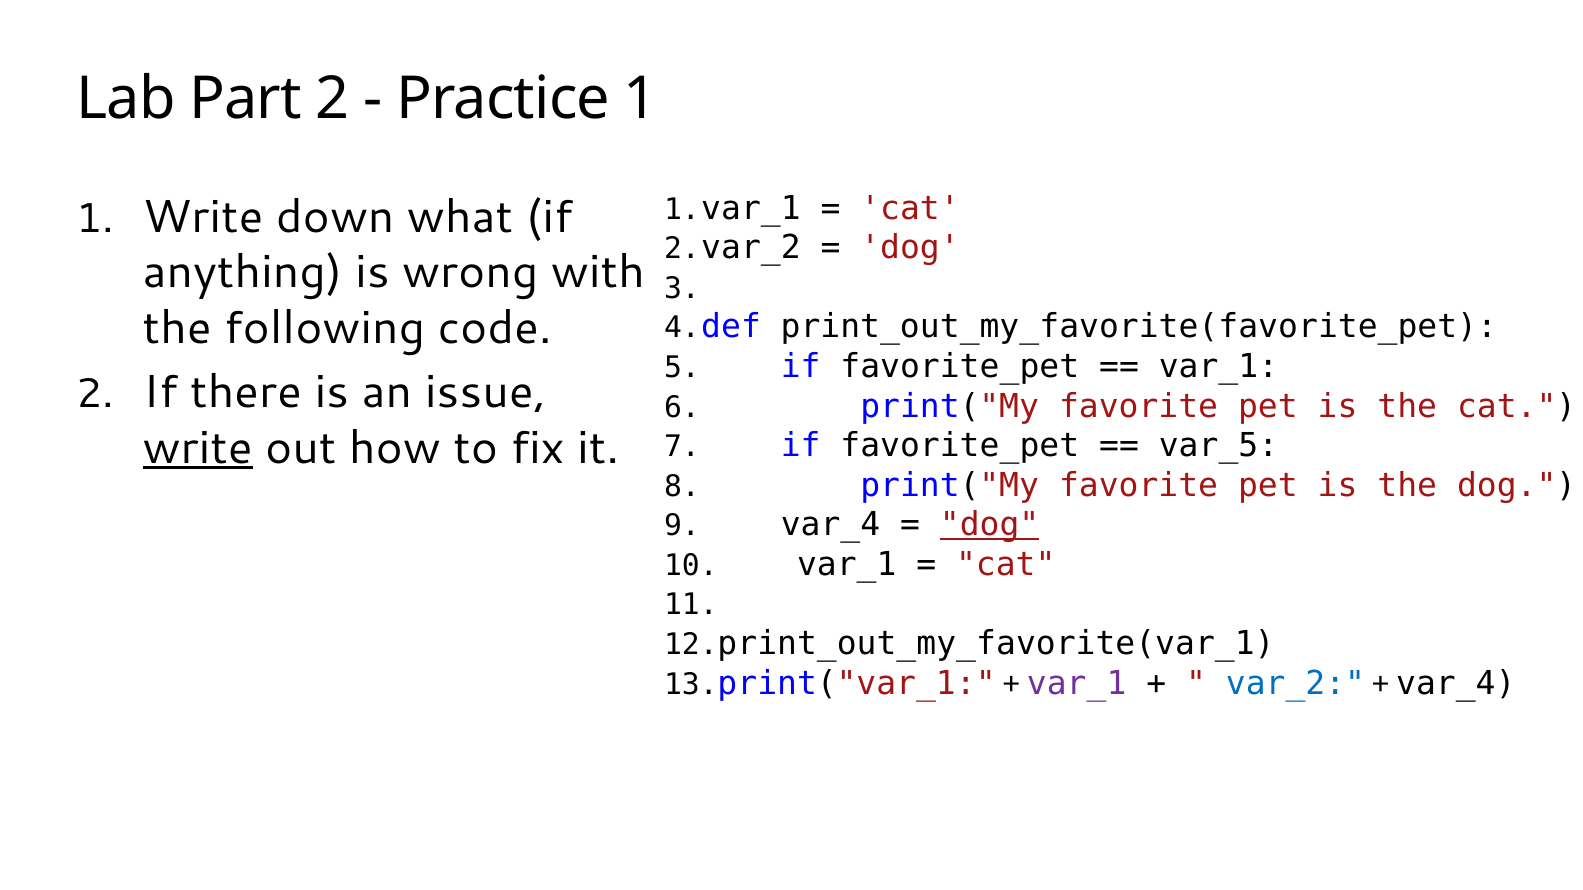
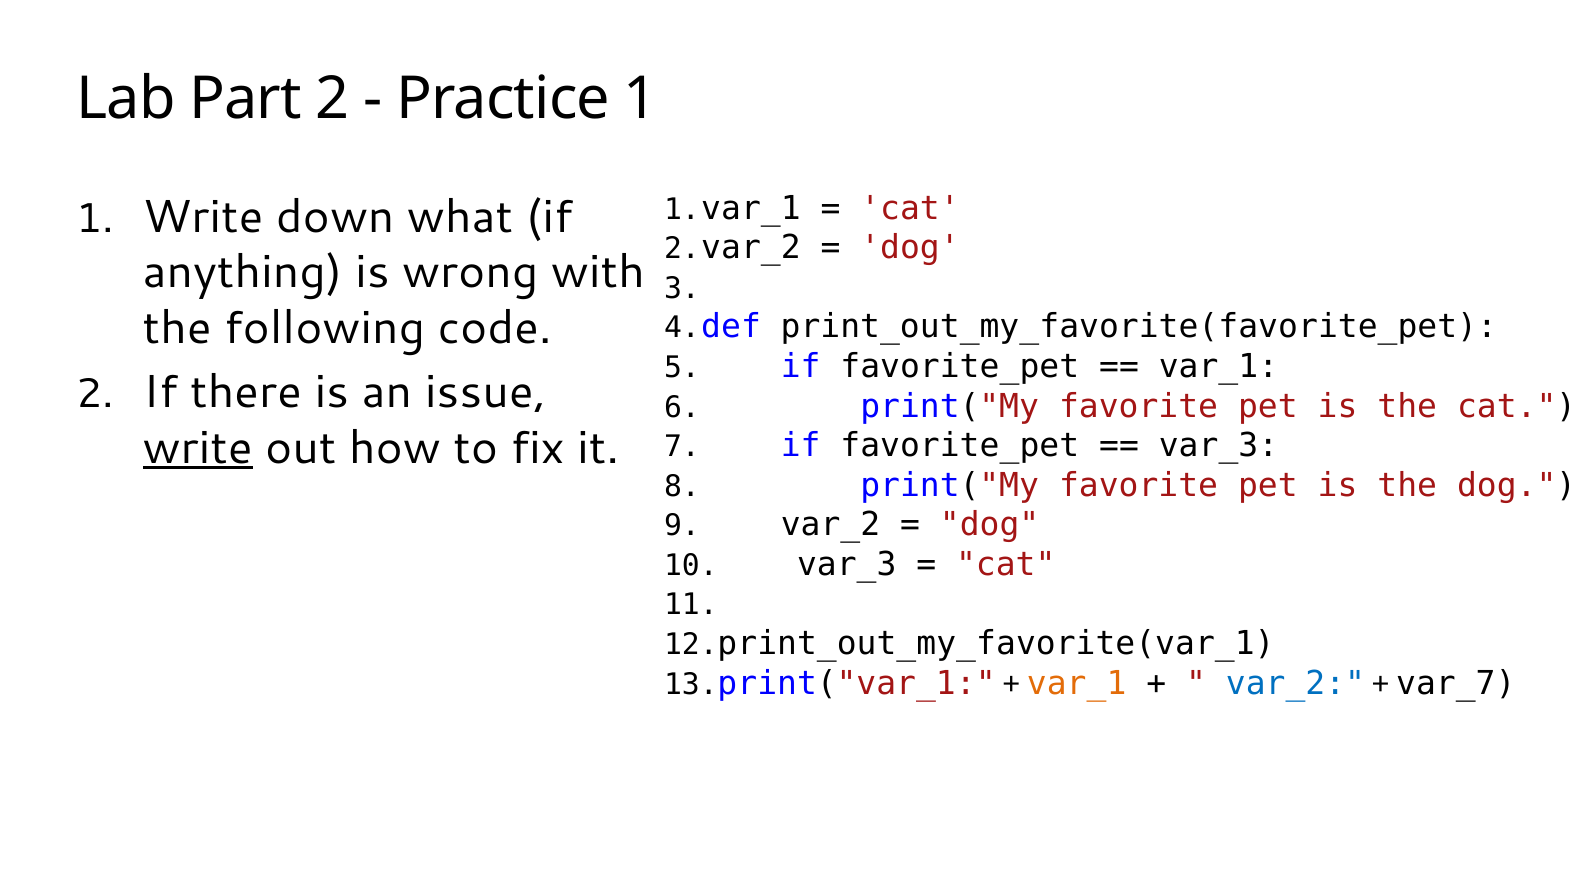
var_5: var_5 -> var_3 (1218, 446)
var_4: var_4 -> var_2 (830, 525)
dog underline: present -> none (990, 525)
var_1: var_1 -> var_3 (847, 565)
var_1 colour: purple -> orange (1077, 684)
var_4: var_4 -> var_7 (1456, 684)
